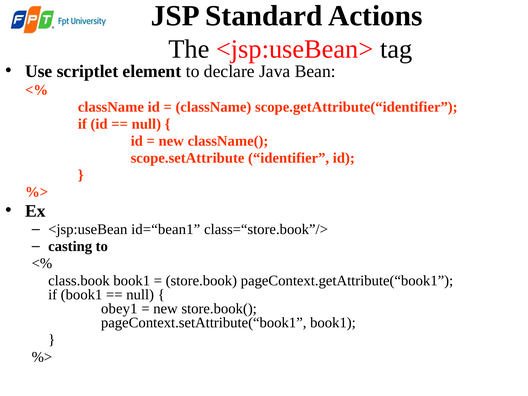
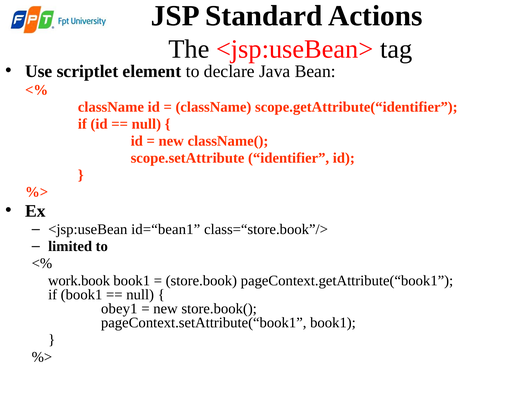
casting: casting -> limited (70, 246)
class.book: class.book -> work.book (79, 281)
